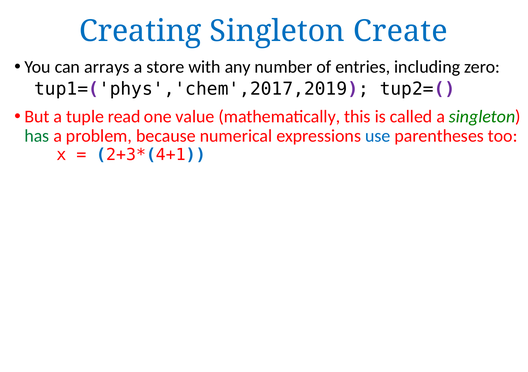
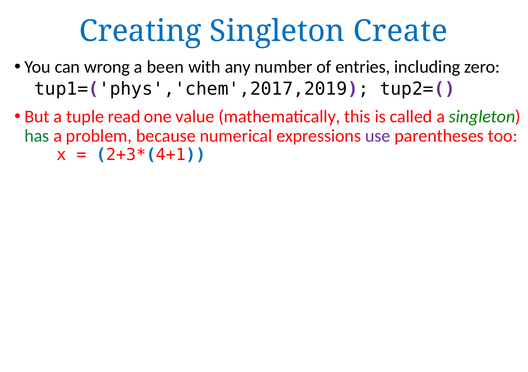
arrays: arrays -> wrong (107, 67)
store: store -> been (165, 67)
use colour: blue -> purple (378, 136)
